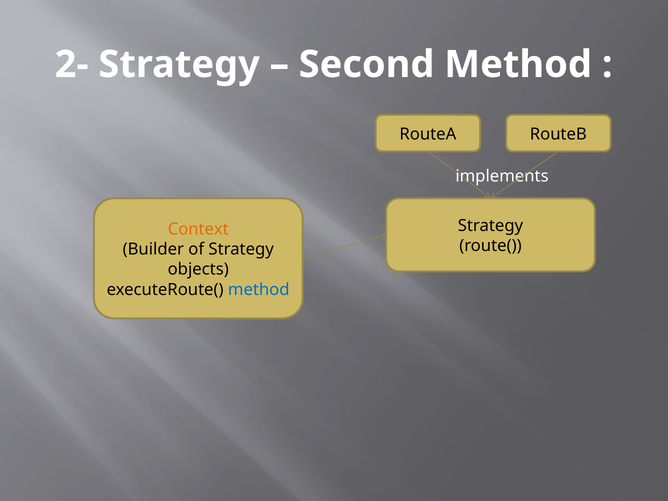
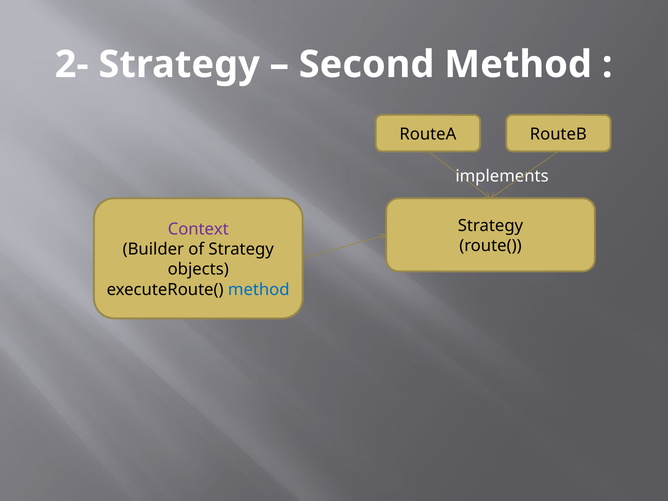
Context colour: orange -> purple (198, 229)
